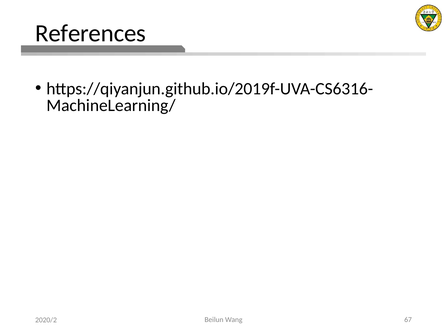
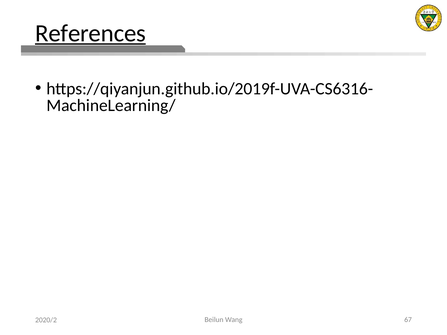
References underline: none -> present (91, 33)
